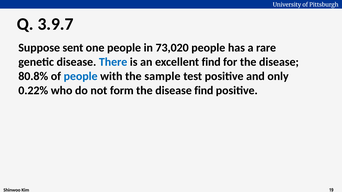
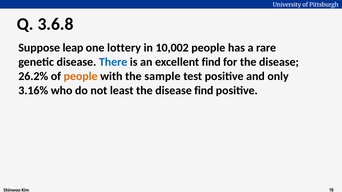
3.9.7: 3.9.7 -> 3.6.8 (56, 24)
sent: sent -> leap (73, 48)
one people: people -> lottery (124, 48)
73,020: 73,020 -> 10,002 (172, 48)
80.8%: 80.8% -> 26.2% (33, 76)
people colour: blue -> orange (81, 76)
0.22%: 0.22% -> 3.16% (33, 91)
form: form -> least (122, 91)
